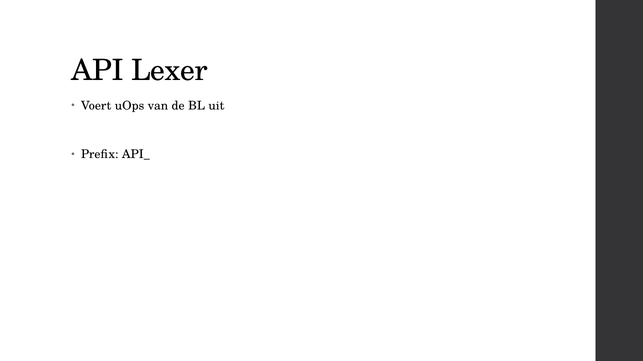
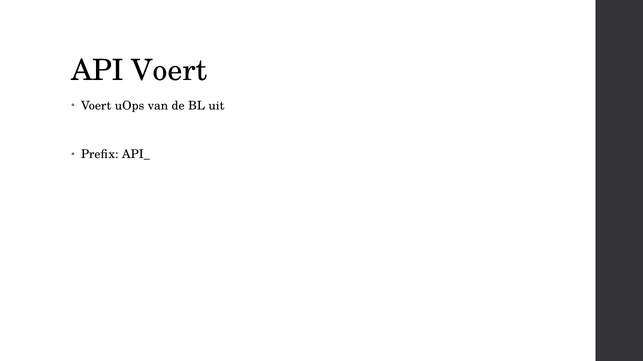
API Lexer: Lexer -> Voert (169, 71)
